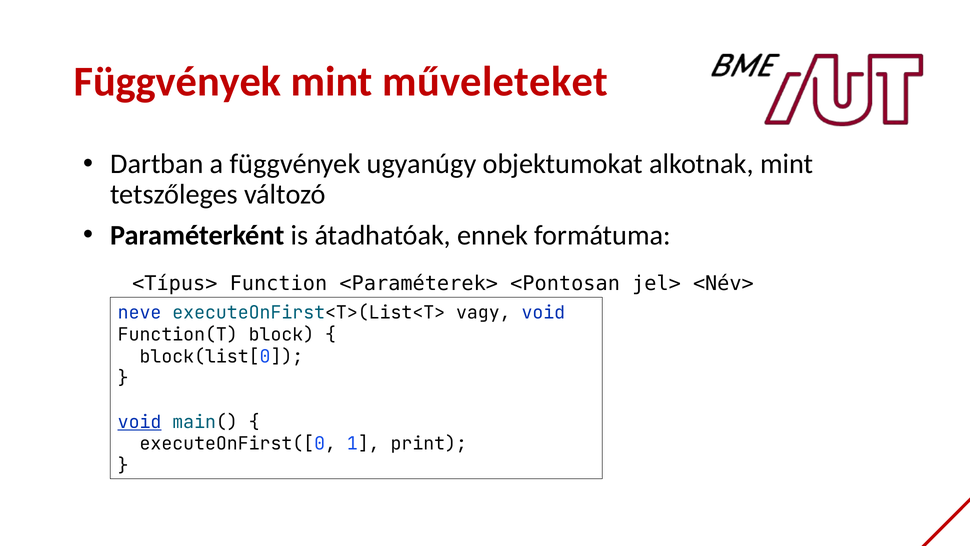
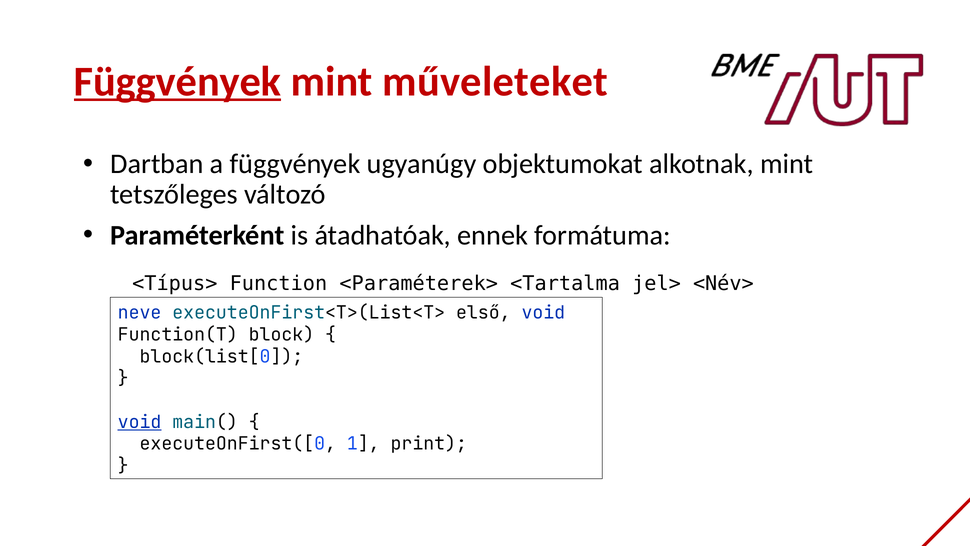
Függvények underline: none -> present (178, 81)
<Pontosan: <Pontosan -> <Tartalma (565, 283)
vagy: vagy -> első (483, 313)
